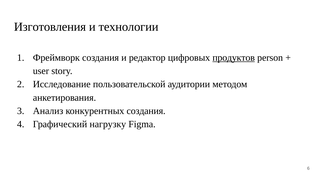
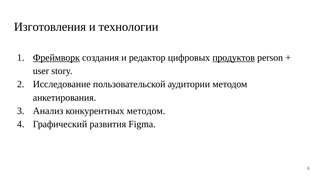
Фреймворк underline: none -> present (56, 58)
конкурентных создания: создания -> методом (146, 111)
нагрузку: нагрузку -> развития (108, 124)
